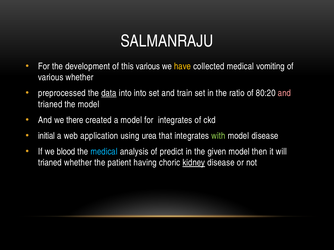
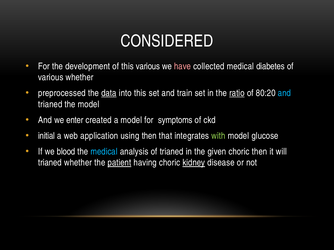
SALMANRAJU: SALMANRAJU -> CONSIDERED (167, 41)
have colour: yellow -> pink (183, 66)
vomiting: vomiting -> diabetes (270, 66)
into into: into -> this (140, 93)
ratio underline: none -> present (237, 93)
and colour: pink -> light blue (284, 93)
there: there -> enter (75, 120)
for integrates: integrates -> symptoms (175, 120)
using urea: urea -> then (149, 136)
model disease: disease -> glucose (265, 136)
of predict: predict -> trianed (172, 152)
given model: model -> choric (239, 152)
patient underline: none -> present (119, 163)
